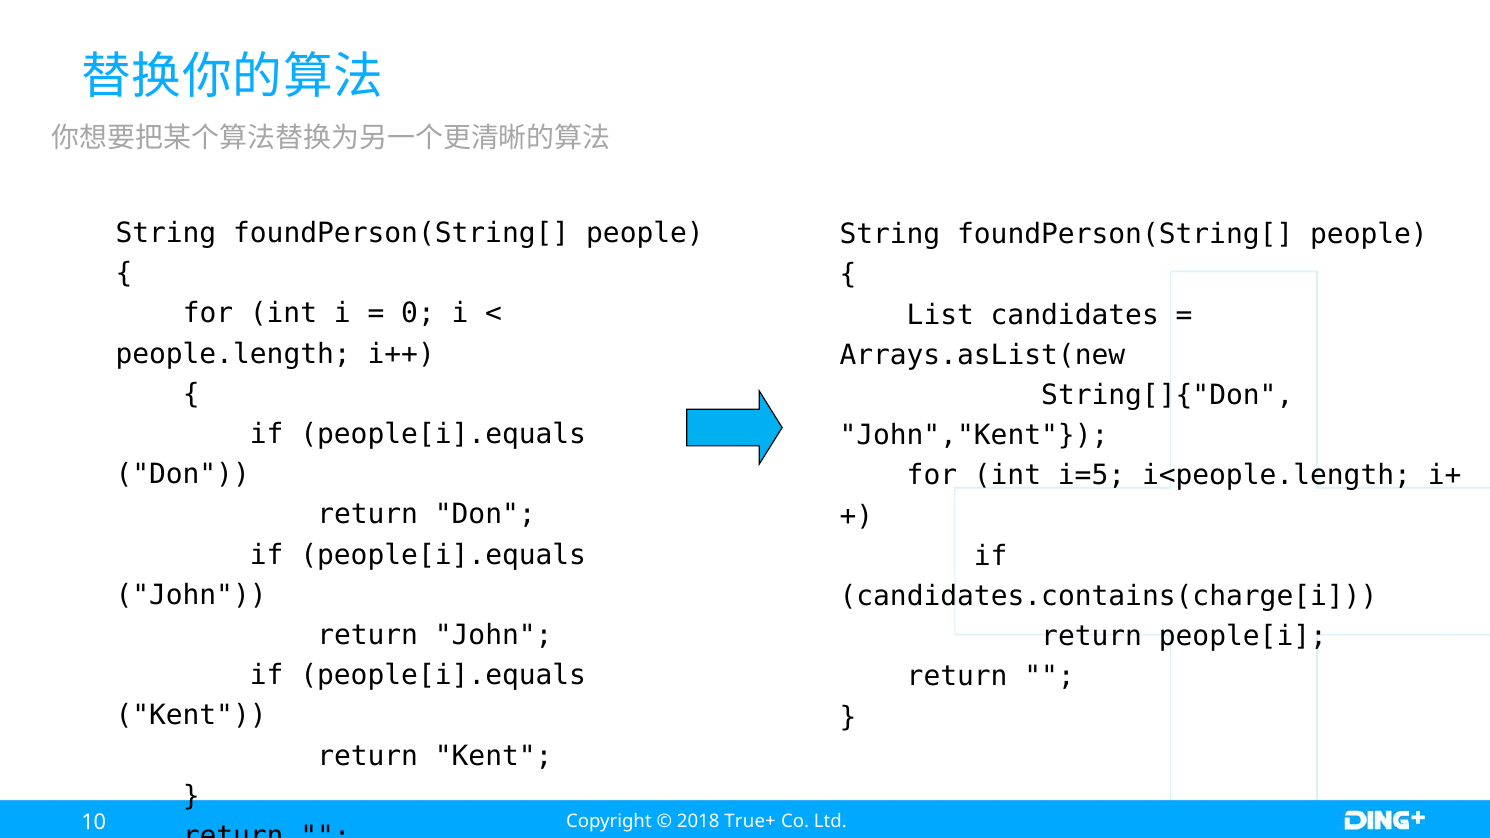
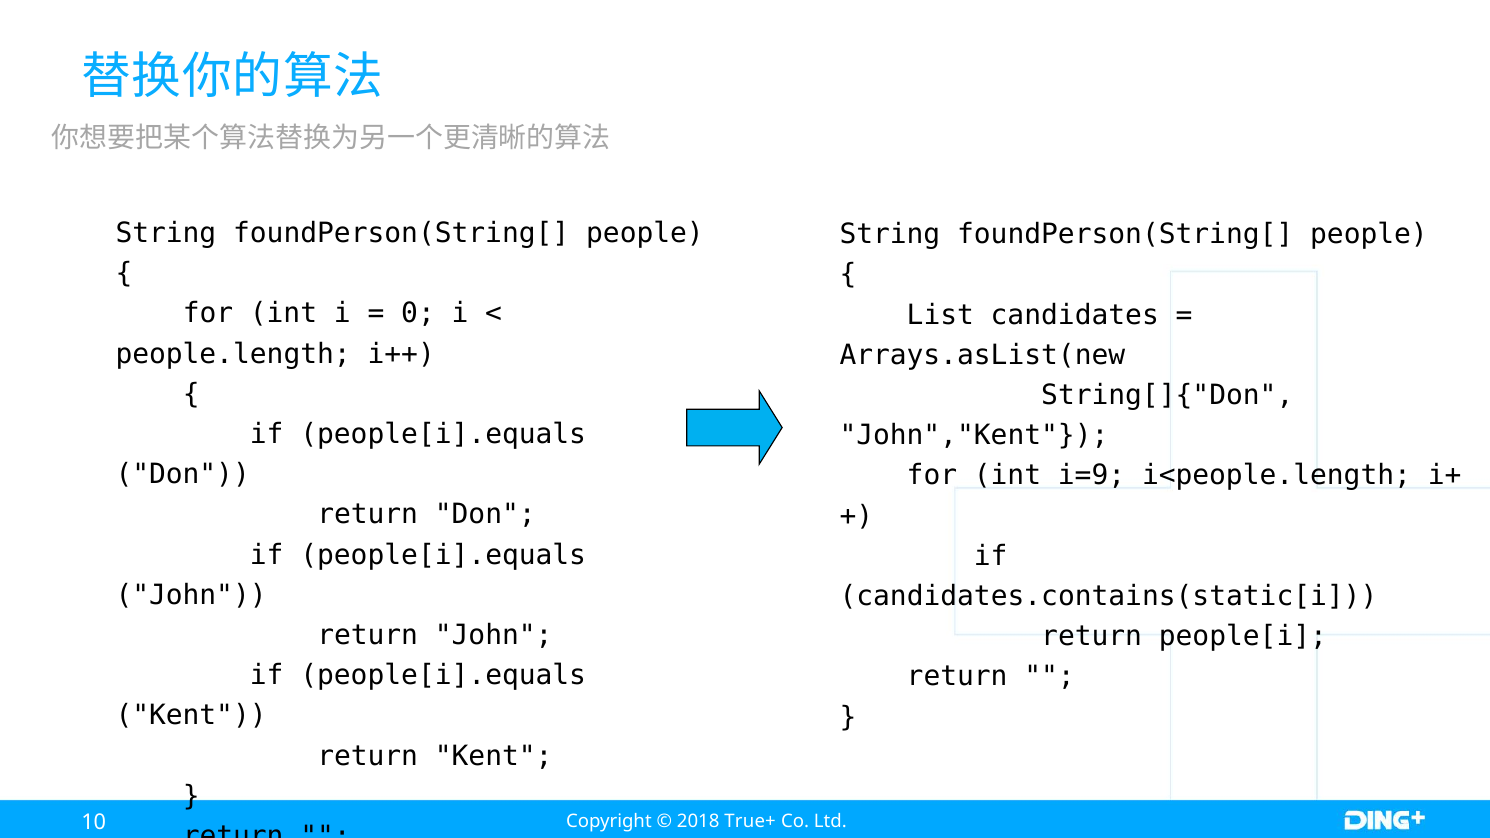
i=5: i=5 -> i=9 (1092, 476)
candidates.contains(charge[i: candidates.contains(charge[i -> candidates.contains(static[i (1108, 596)
